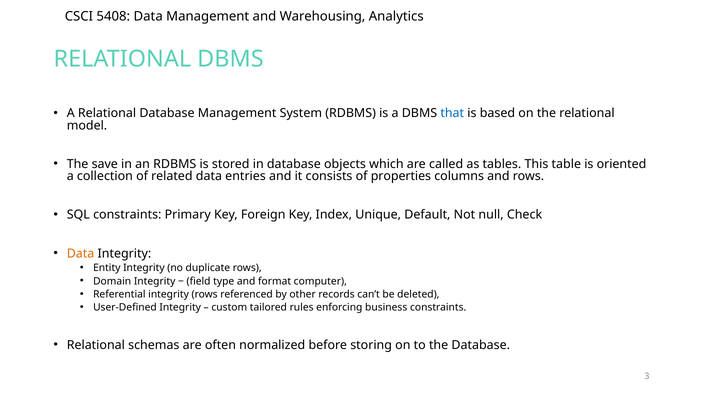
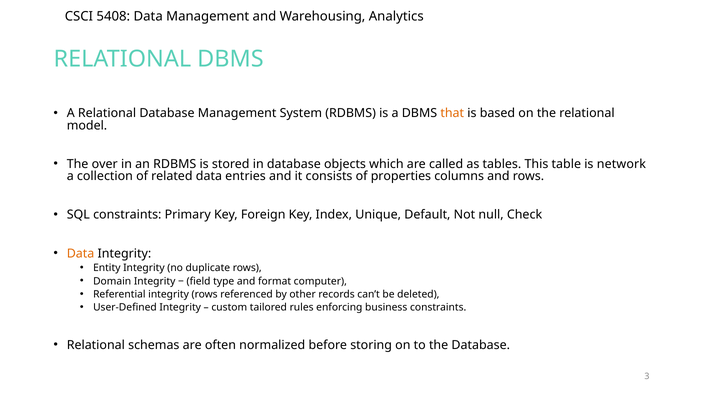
that colour: blue -> orange (452, 113)
save: save -> over (105, 164)
oriented: oriented -> network (621, 164)
